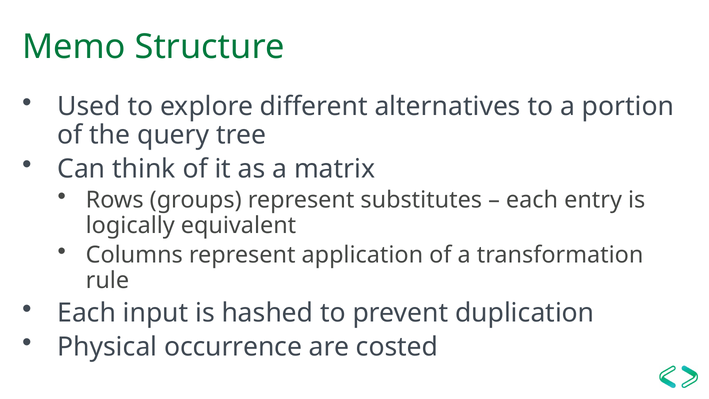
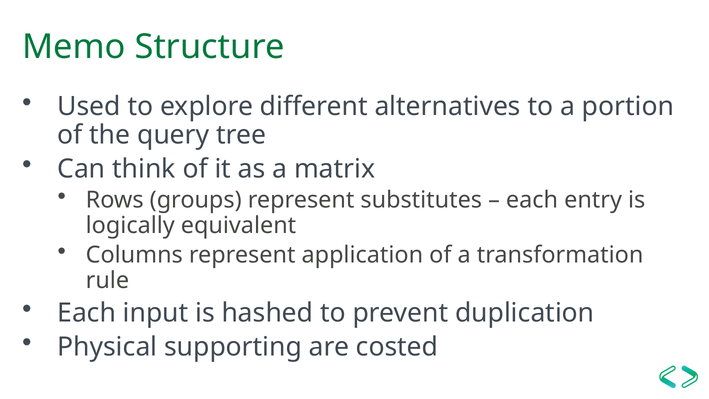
occurrence: occurrence -> supporting (233, 347)
